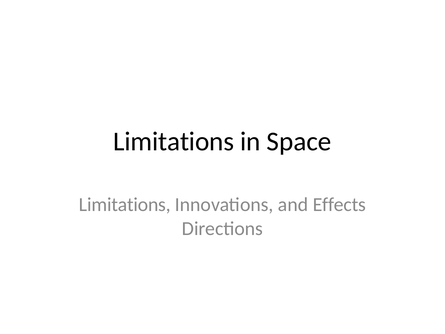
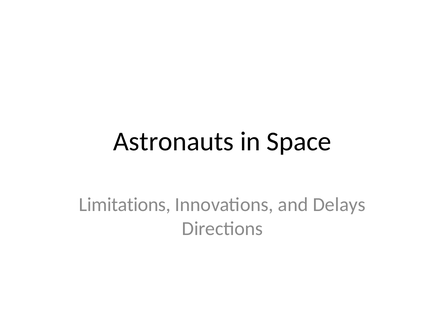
Limitations: Limitations -> Astronauts (174, 141)
Effects: Effects -> Delays (339, 205)
